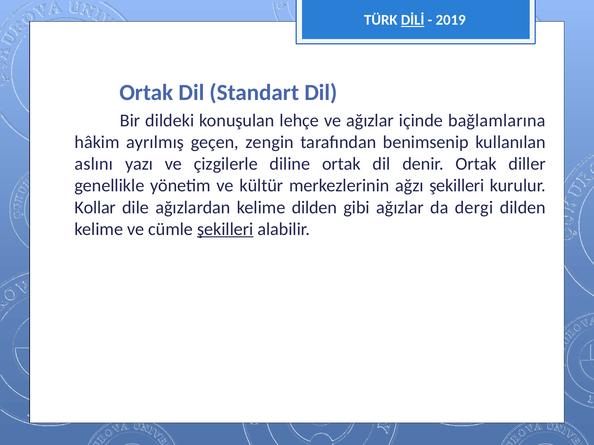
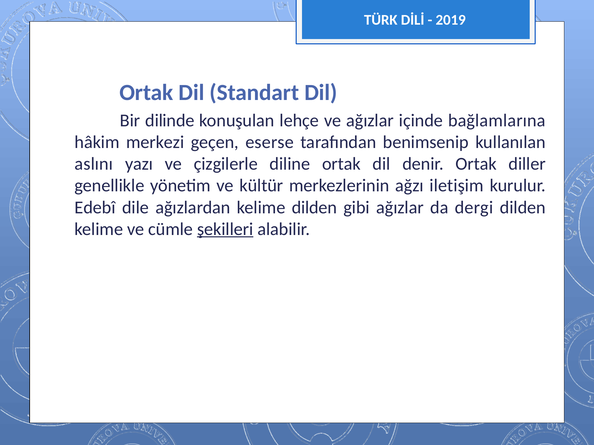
DİLİ underline: present -> none (413, 20)
dildeki: dildeki -> dilinde (170, 121)
ayrılmış: ayrılmış -> merkezi (155, 142)
zengin: zengin -> eserse (270, 142)
ağzı şekilleri: şekilleri -> iletişim (457, 186)
Kollar: Kollar -> Edebî (95, 208)
